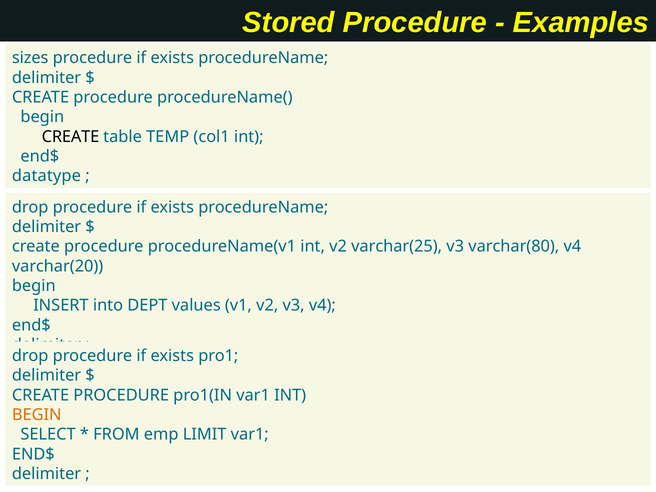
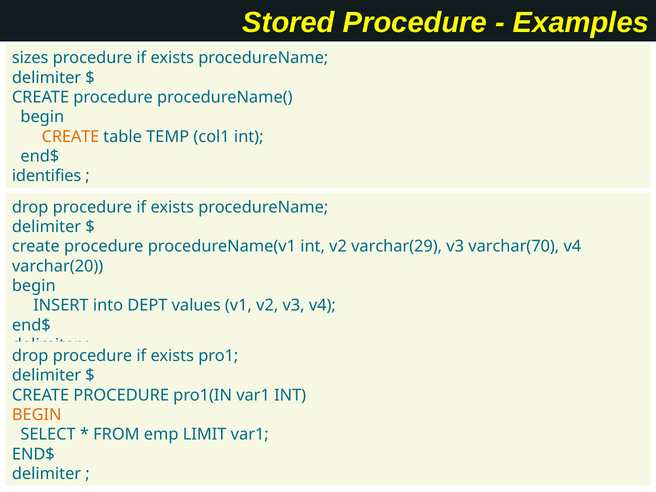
CREATE colour: black -> orange (70, 137)
datatype: datatype -> identifies (47, 176)
varchar(25: varchar(25 -> varchar(29 (397, 246)
varchar(80: varchar(80 -> varchar(70 (514, 246)
